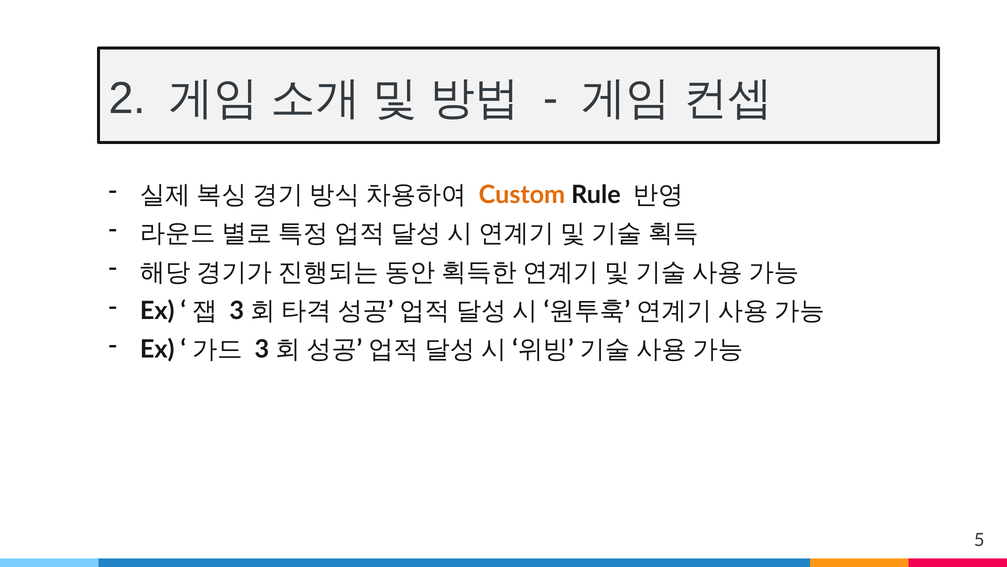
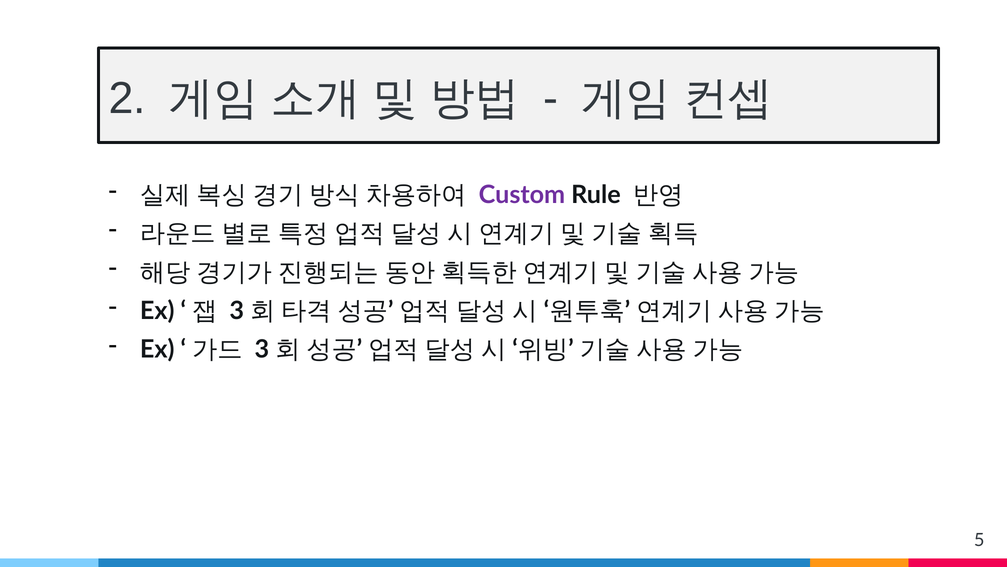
Custom colour: orange -> purple (522, 195)
